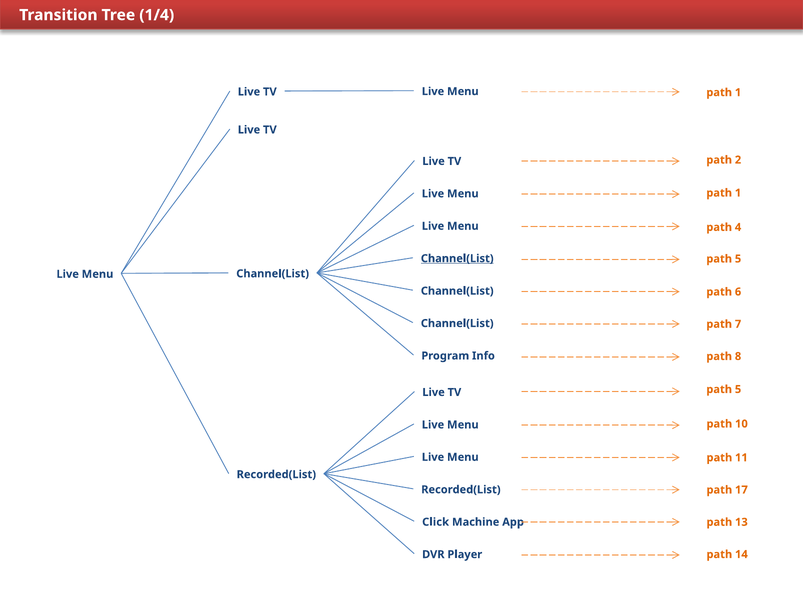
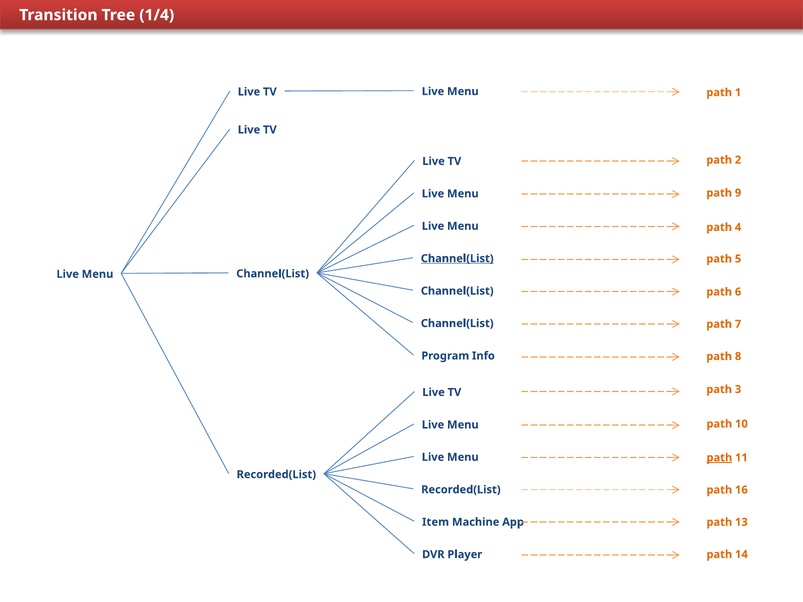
1: 1 -> 9 (738, 193)
5: 5 -> 3 (738, 390)
path underline: none -> present (719, 458)
17: 17 -> 16 (741, 490)
Click: Click -> Item (436, 522)
